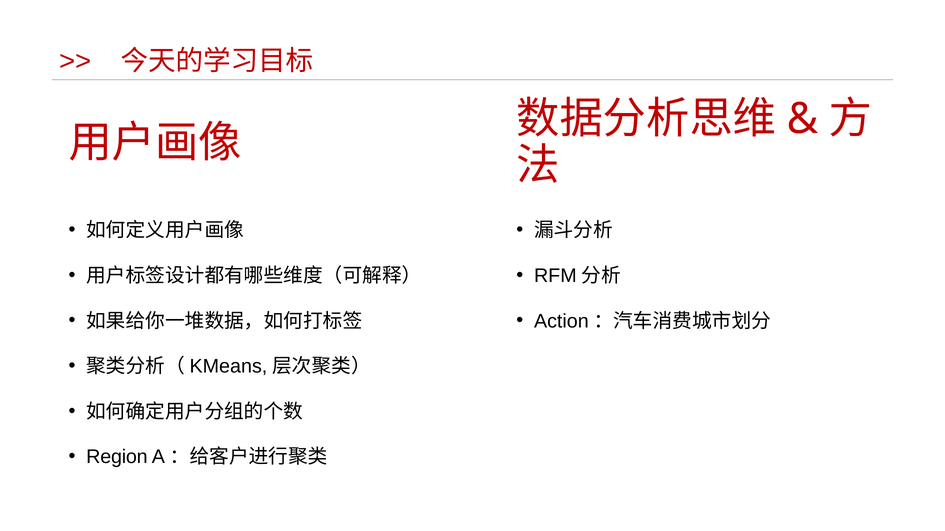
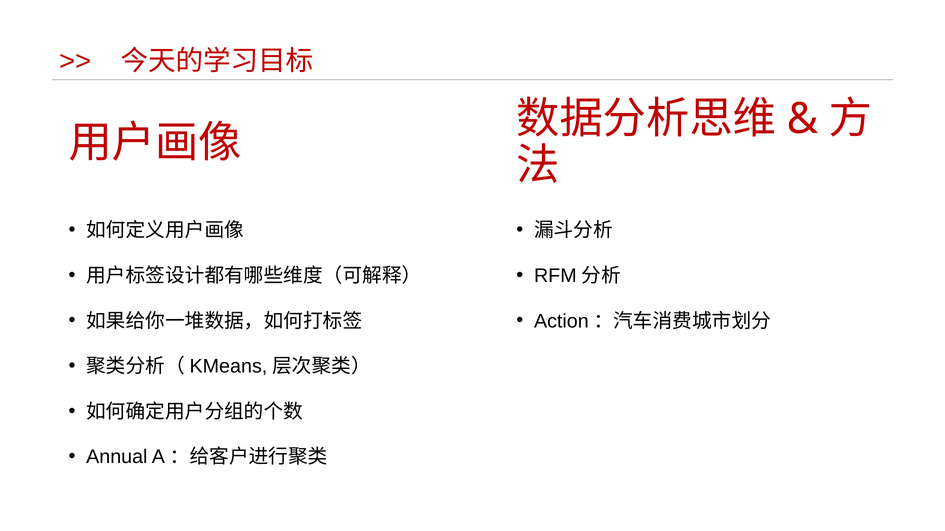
Region: Region -> Annual (117, 457)
